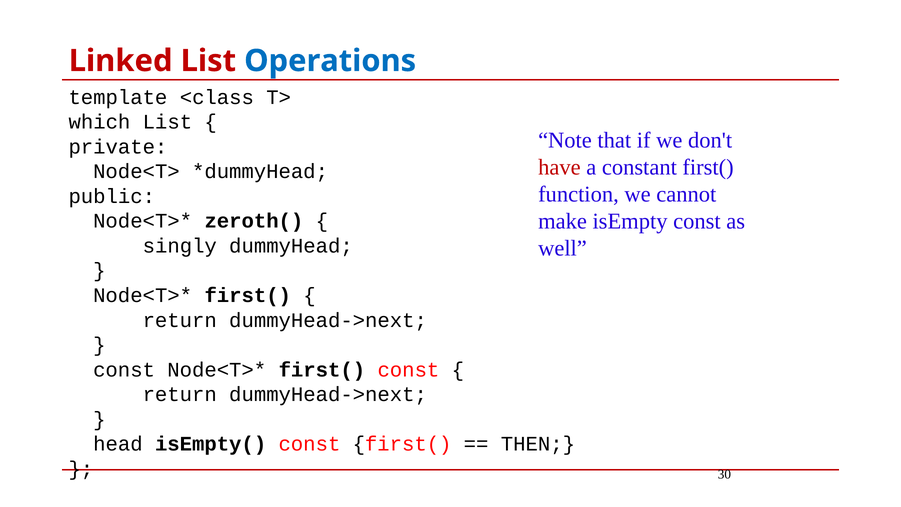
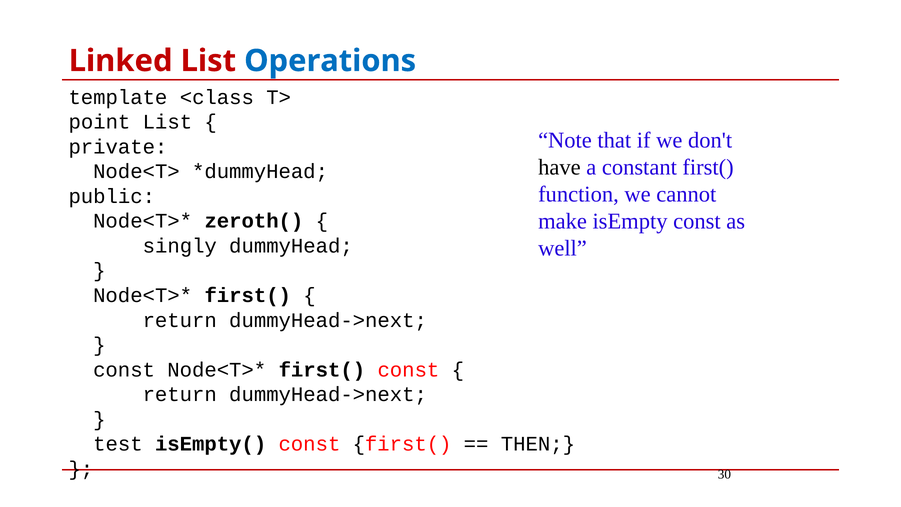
which: which -> point (99, 122)
have colour: red -> black (559, 167)
head: head -> test (118, 444)
